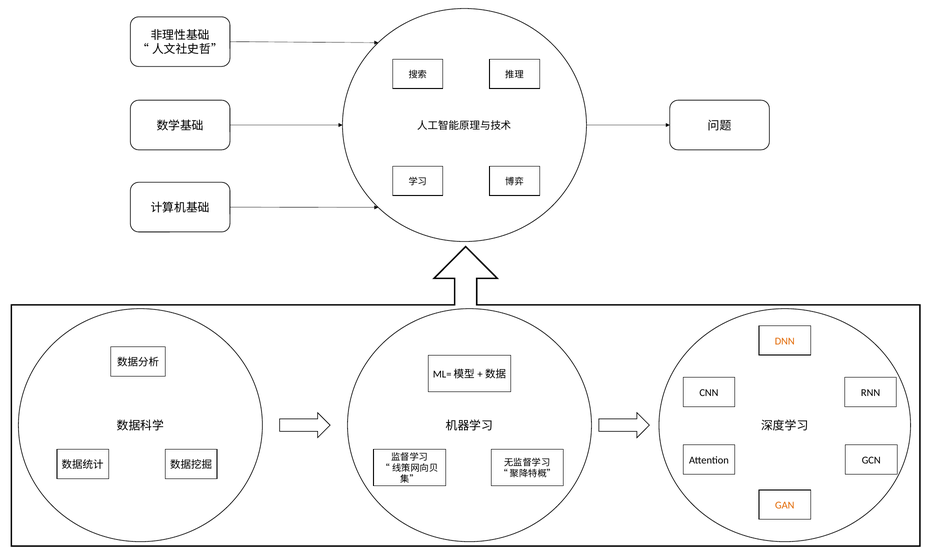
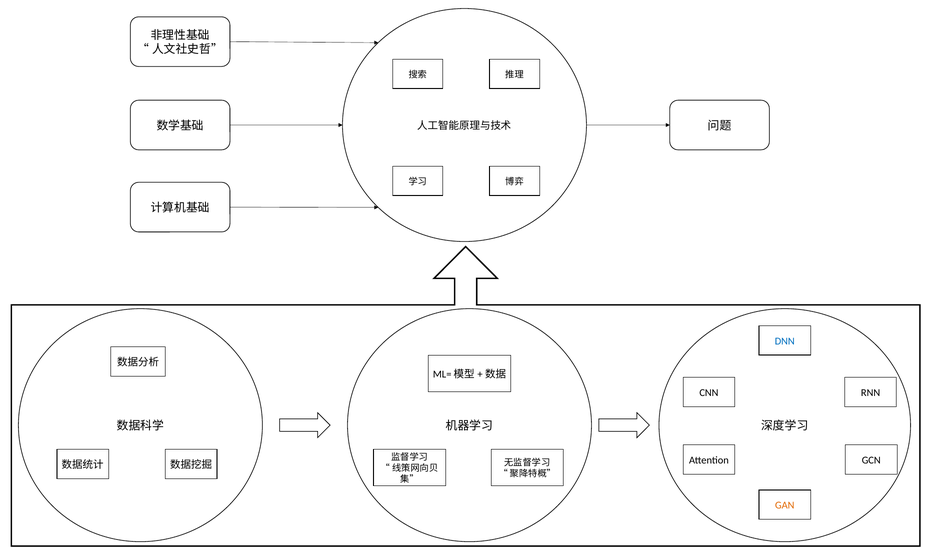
DNN colour: orange -> blue (785, 341)
